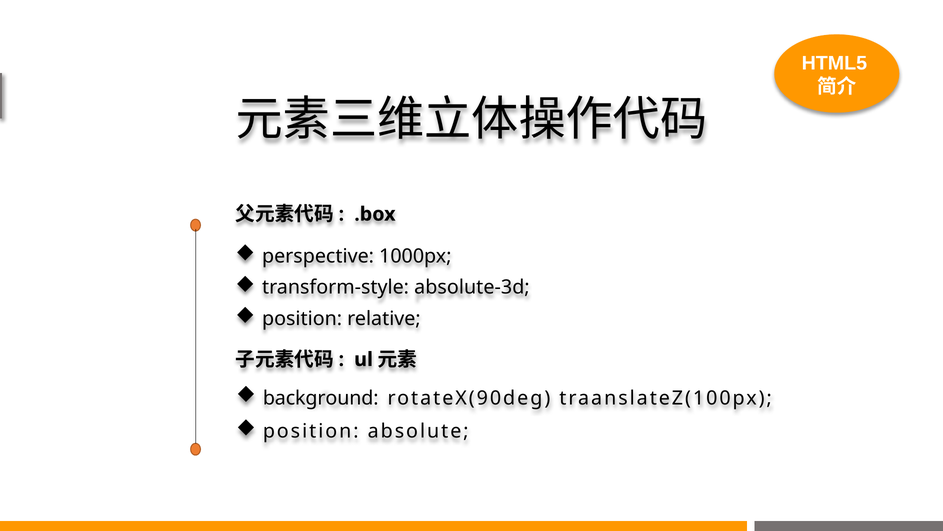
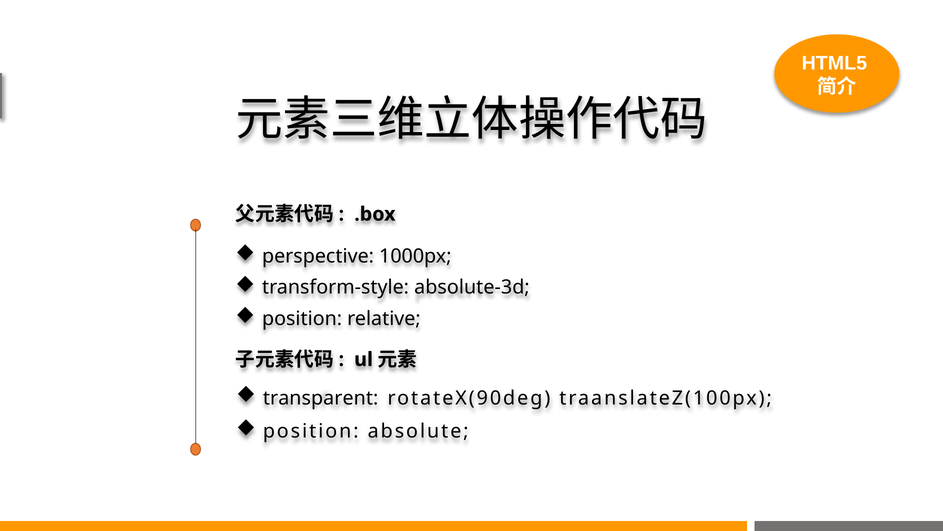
background: background -> transparent (321, 398)
